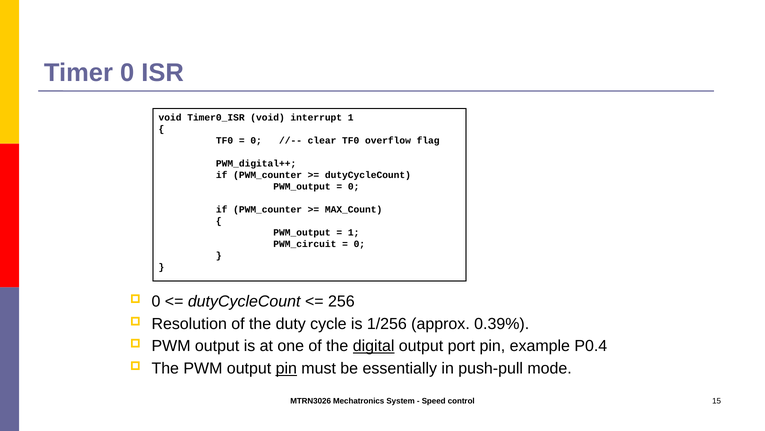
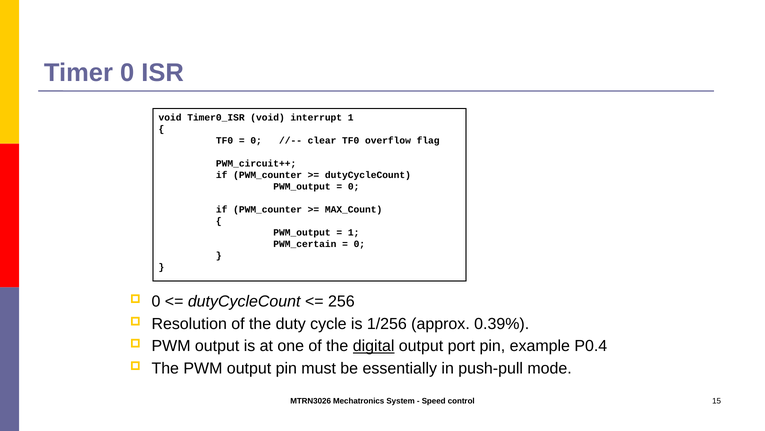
PWM_digital++: PWM_digital++ -> PWM_circuit++ (256, 163)
PWM_circuit: PWM_circuit -> PWM_certain (305, 244)
pin underline: present -> none (286, 368)
